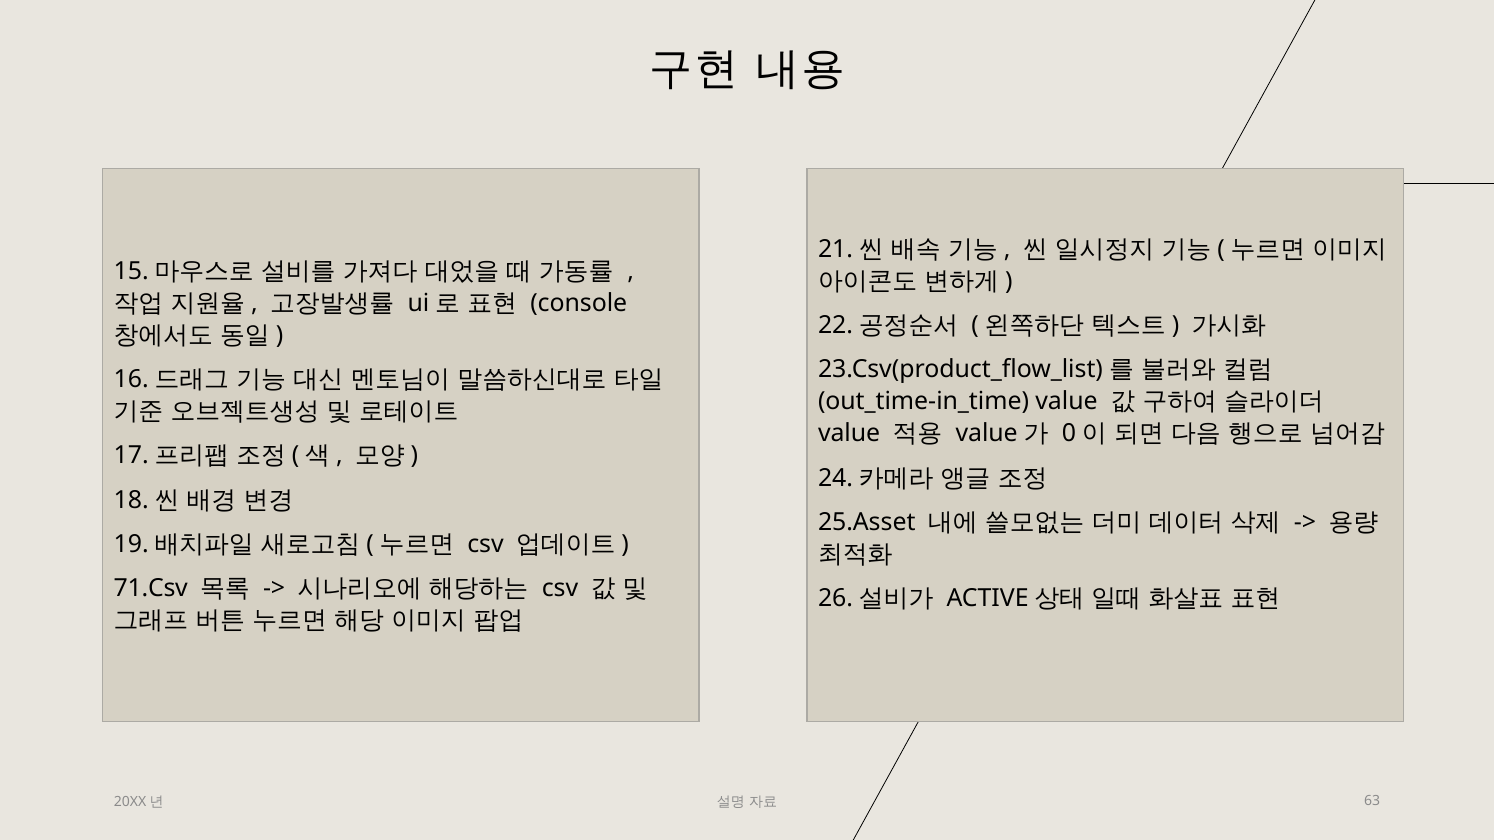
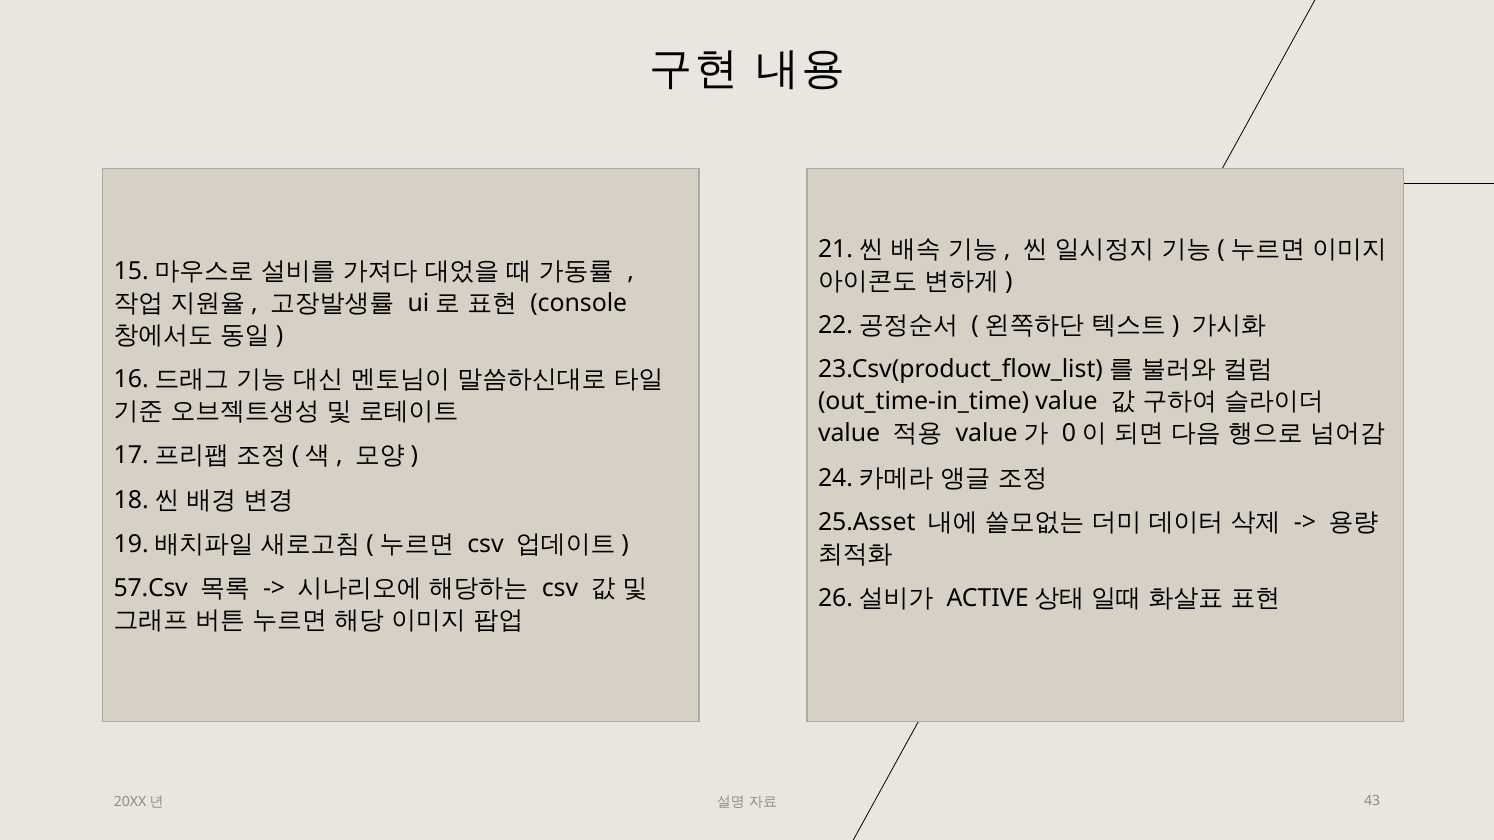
71.Csv: 71.Csv -> 57.Csv (151, 589)
63: 63 -> 43 (1372, 801)
